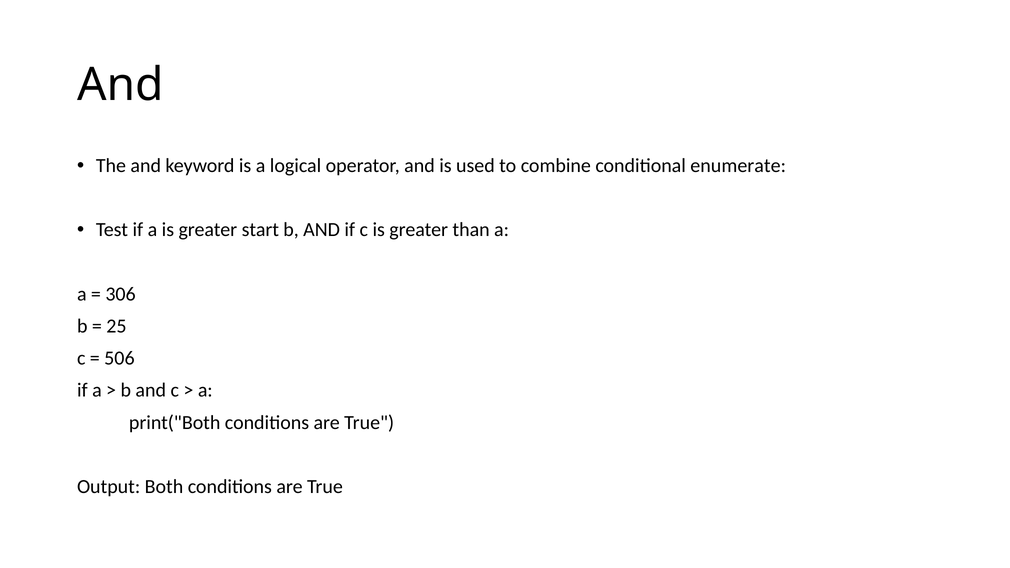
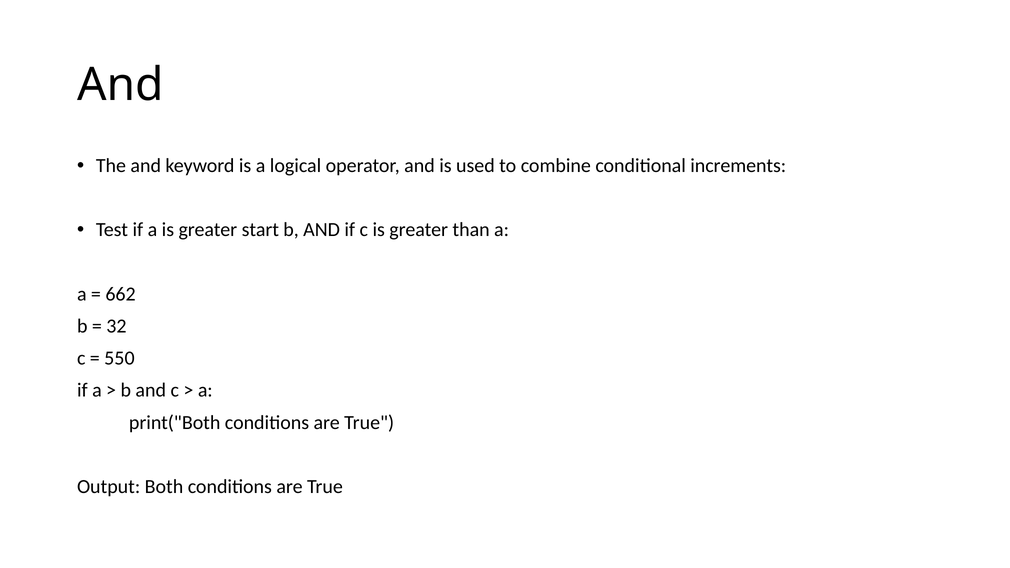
enumerate: enumerate -> increments (738, 166)
306: 306 -> 662 (121, 294)
25: 25 -> 32 (116, 326)
506: 506 -> 550 (119, 358)
